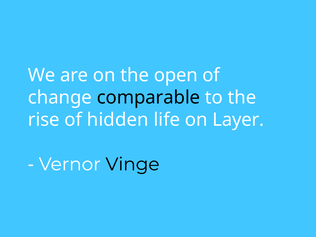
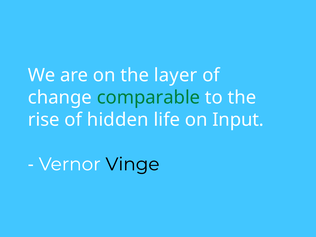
open: open -> layer (176, 75)
comparable colour: black -> green (148, 98)
Layer: Layer -> Input (238, 120)
